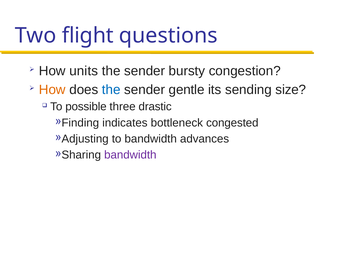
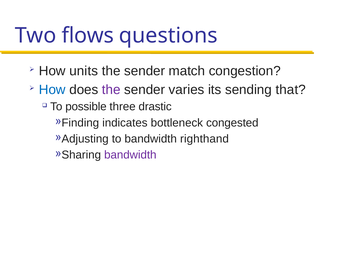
flight: flight -> flows (88, 36)
bursty: bursty -> match (187, 71)
How colour: orange -> blue (52, 90)
the colour: blue -> purple (111, 90)
gentle: gentle -> varies (187, 90)
size: size -> that (291, 90)
advances: advances -> righthand (204, 139)
